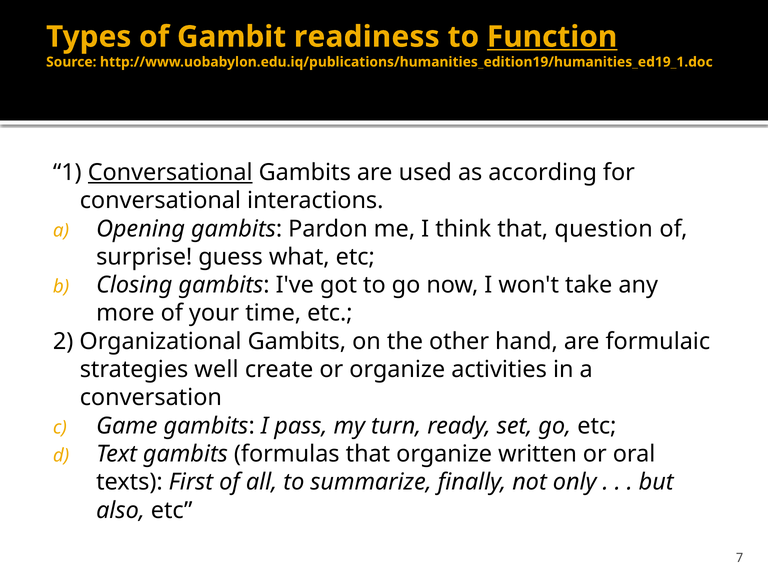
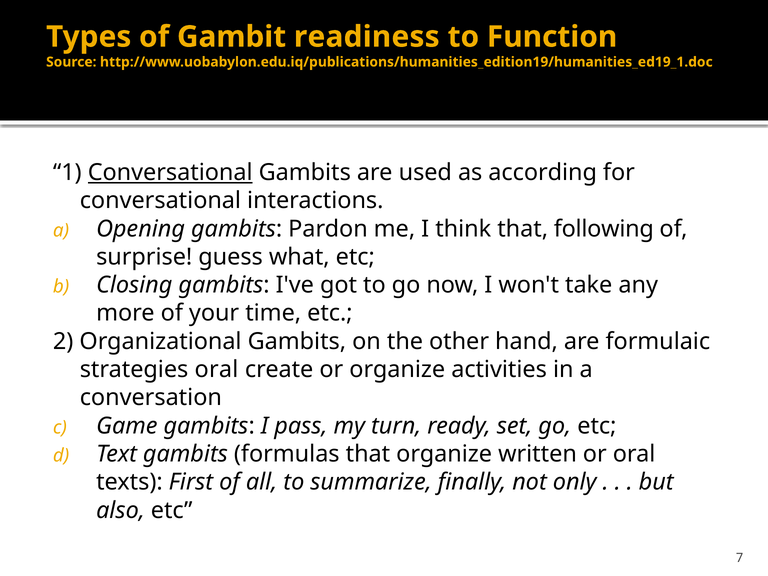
Function underline: present -> none (552, 37)
question: question -> following (604, 229)
strategies well: well -> oral (216, 370)
